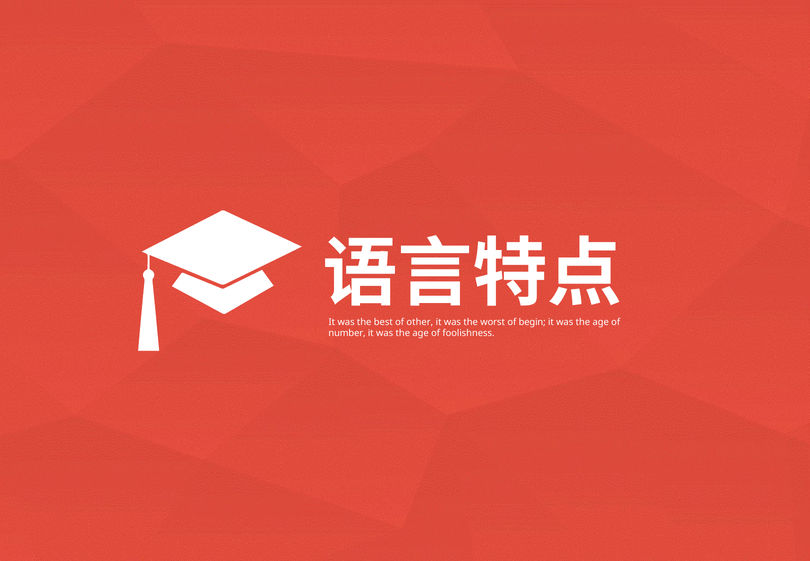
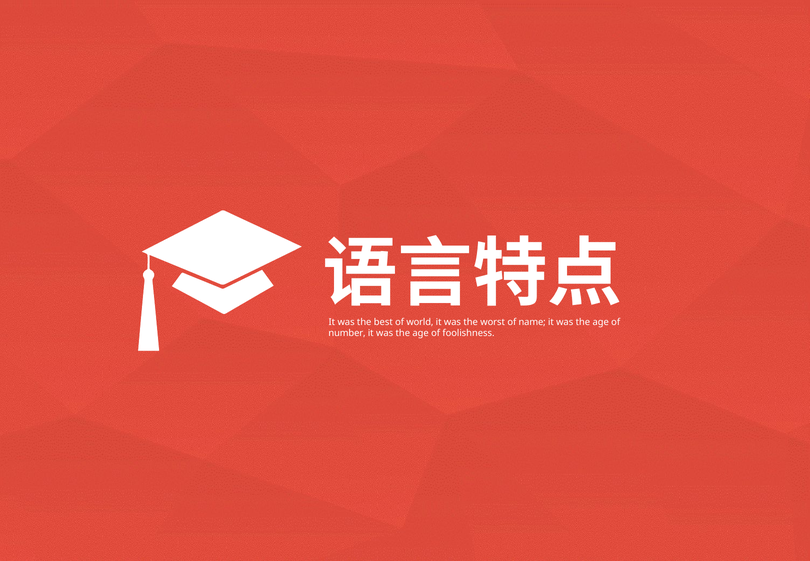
other: other -> world (420, 322)
begin: begin -> name (532, 322)
